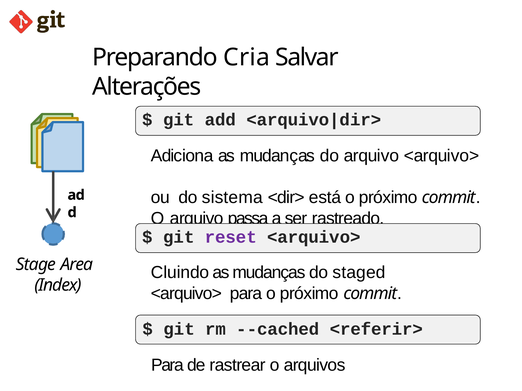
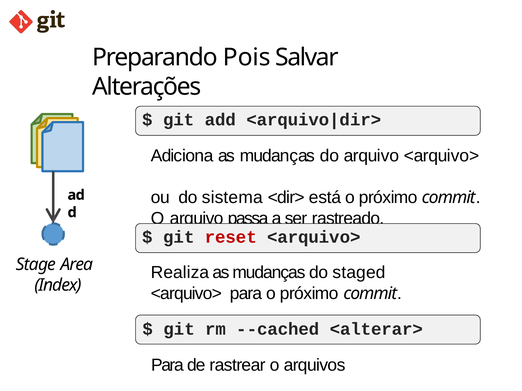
Cria: Cria -> Pois (247, 57)
reset colour: purple -> red (231, 238)
Cluindo: Cluindo -> Realiza (180, 273)
<referir>: <referir> -> <alterar> (376, 329)
